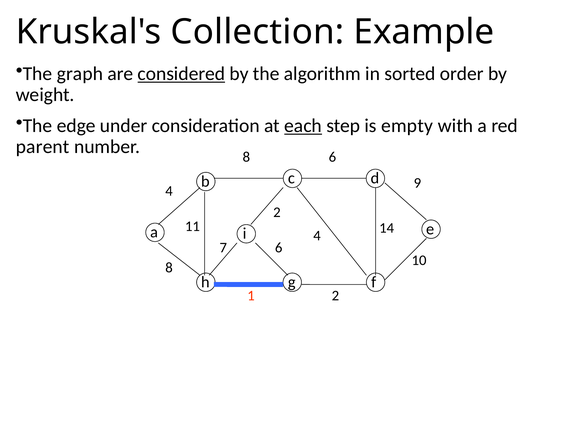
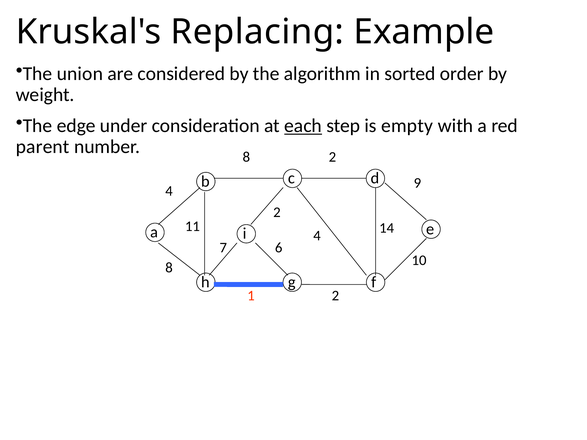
Collection: Collection -> Replacing (257, 32)
graph: graph -> union (80, 74)
considered underline: present -> none (181, 74)
8 6: 6 -> 2 (332, 157)
